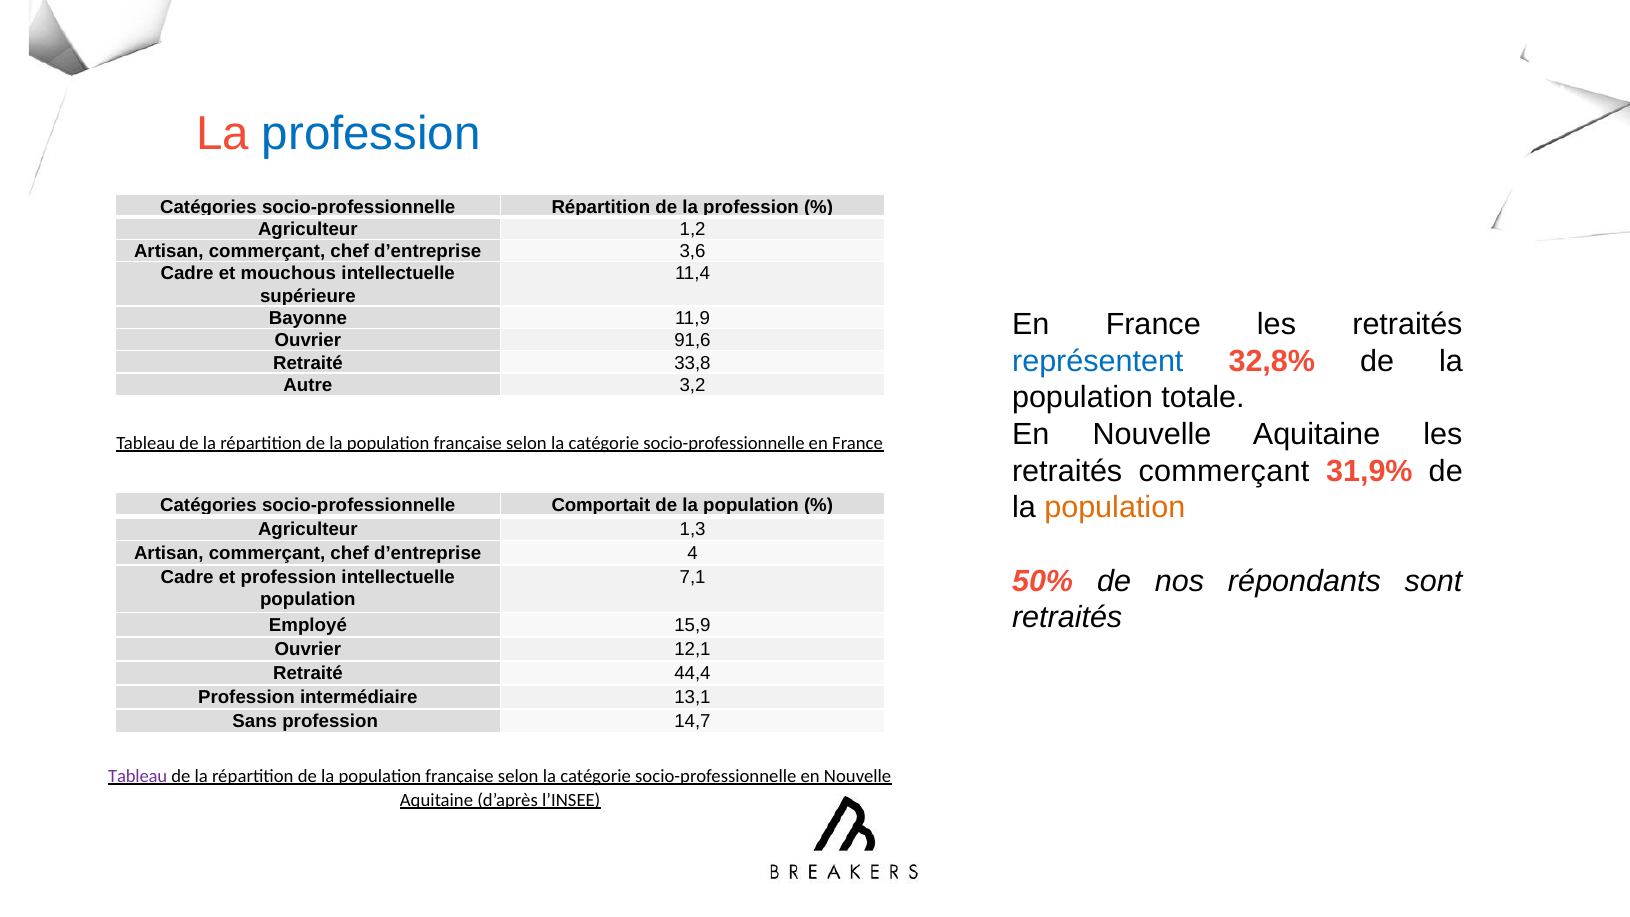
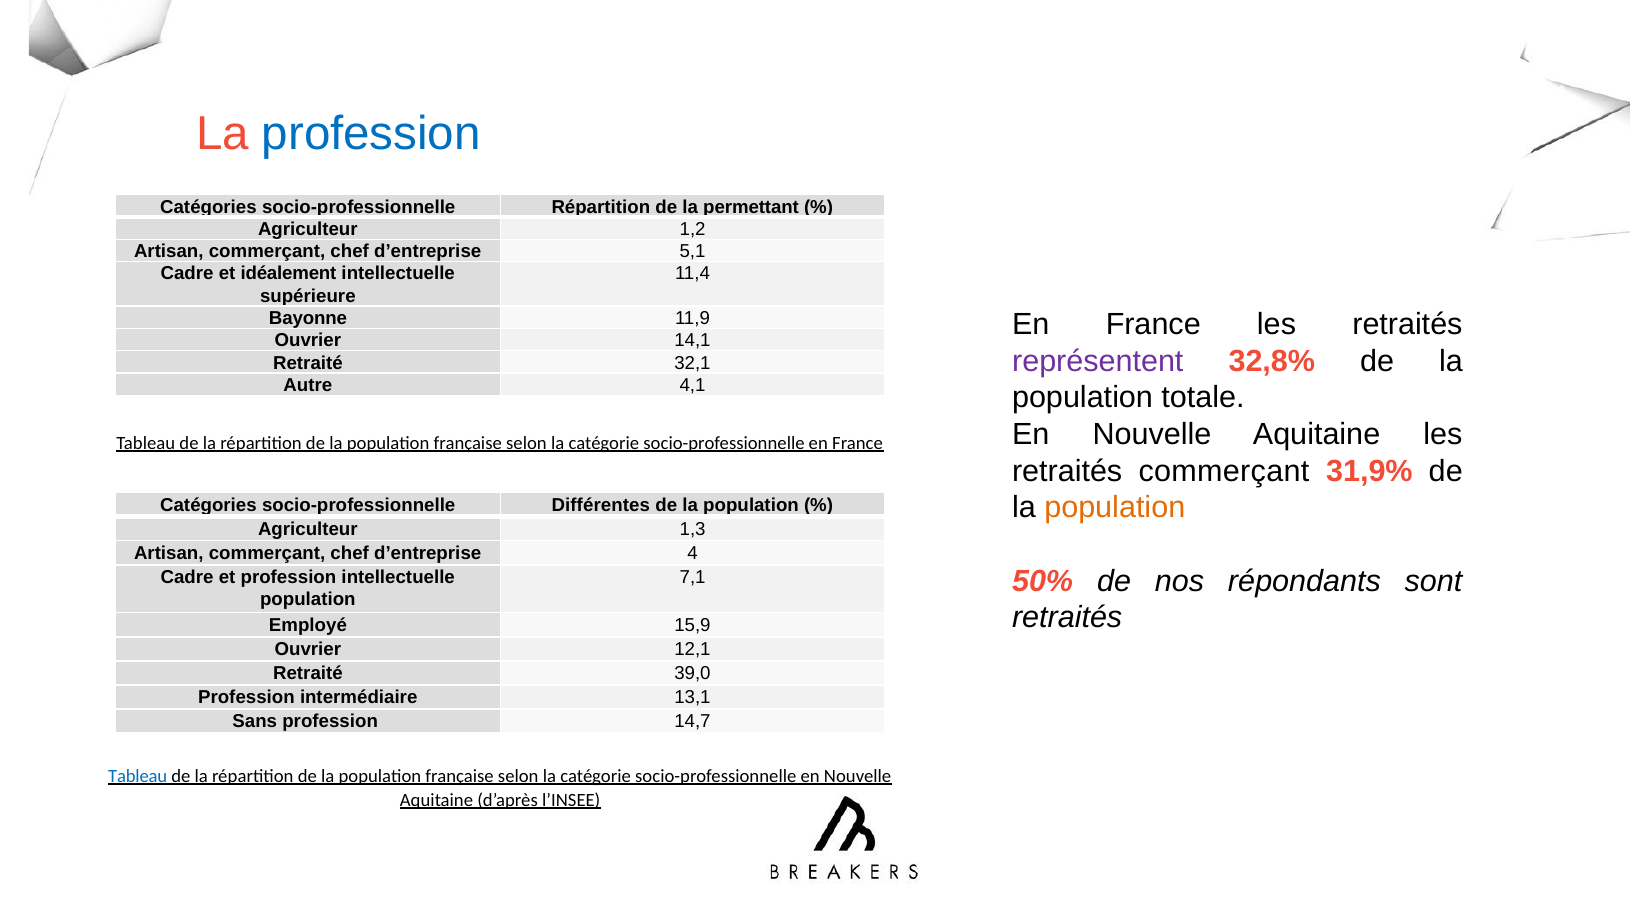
de la profession: profession -> permettant (751, 207)
3,6: 3,6 -> 5,1 (693, 251)
mouchous: mouchous -> idéalement (289, 274)
91,6: 91,6 -> 14,1 (692, 341)
représentent colour: blue -> purple (1098, 361)
33,8: 33,8 -> 32,1 (692, 363)
3,2: 3,2 -> 4,1 (693, 385)
Comportait: Comportait -> Différentes (601, 505)
44,4: 44,4 -> 39,0 (692, 673)
Tableau colour: purple -> blue (138, 776)
